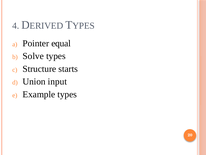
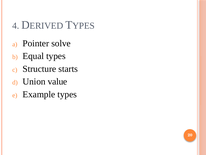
equal: equal -> solve (61, 43)
Solve: Solve -> Equal (33, 56)
input: input -> value (57, 81)
